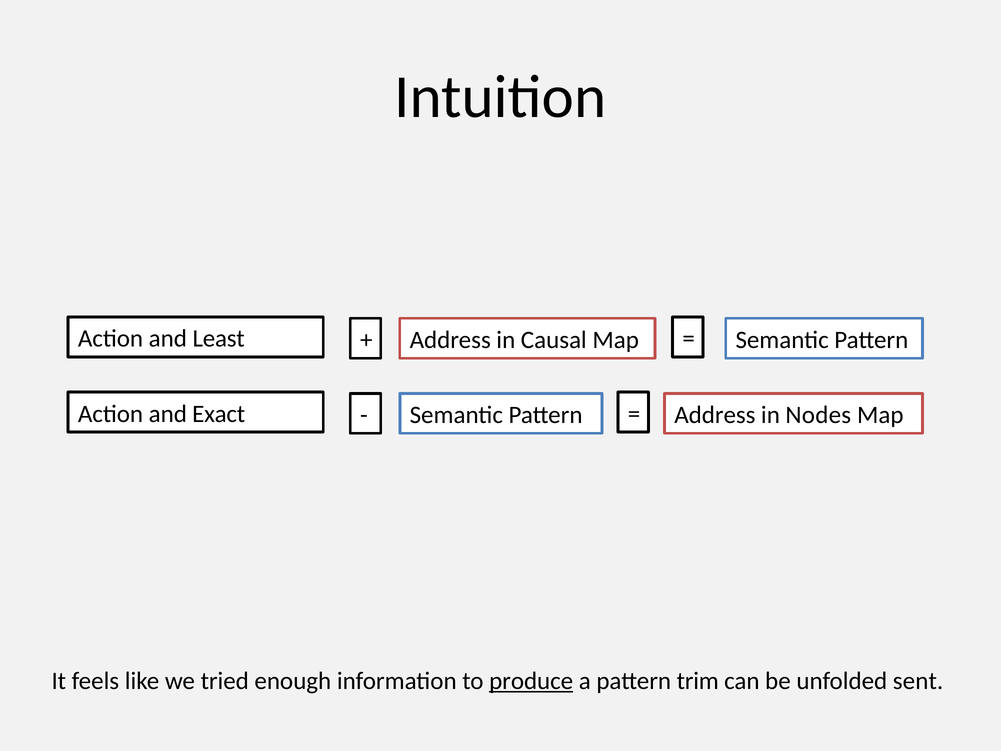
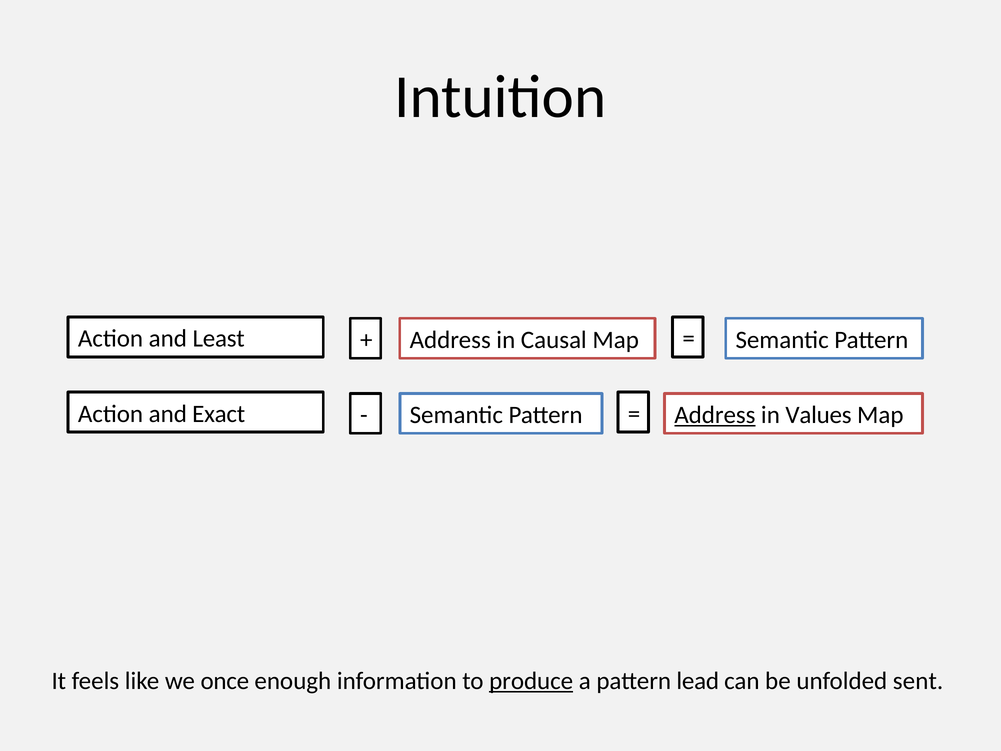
Address underline: none -> present (715, 415)
Nodes: Nodes -> Values (819, 415)
tried: tried -> once (225, 681)
trim: trim -> lead (698, 681)
